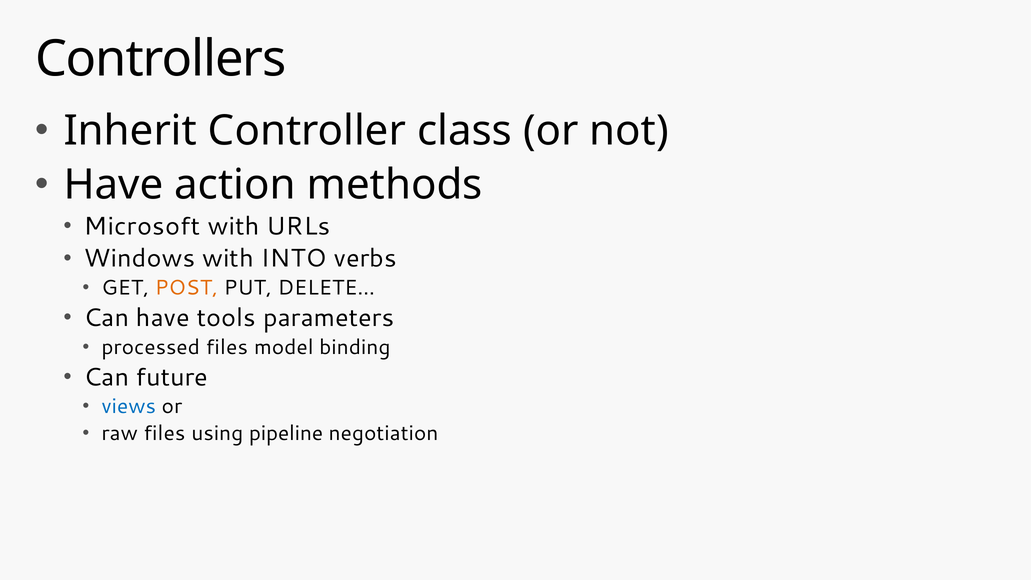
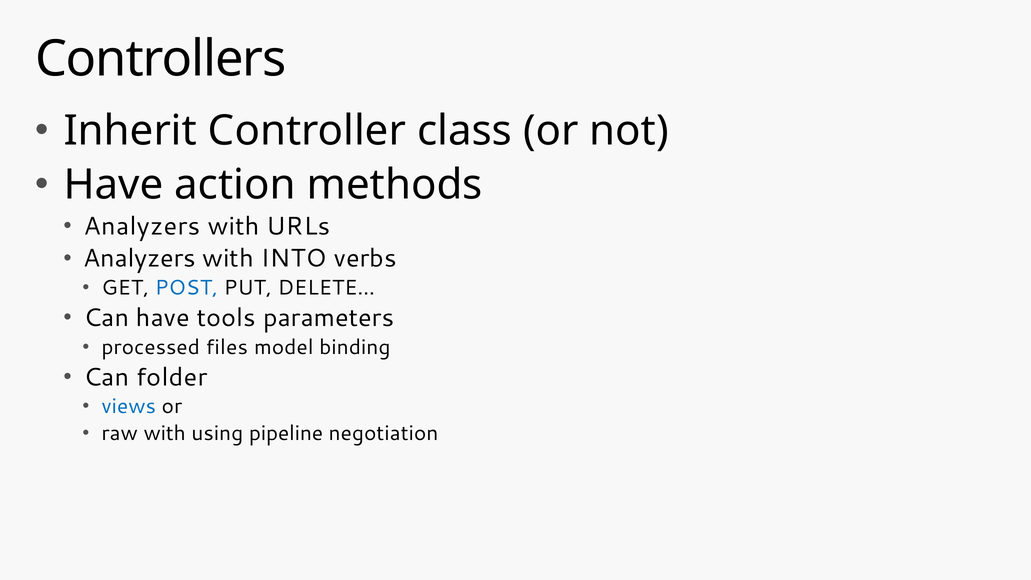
Microsoft: Microsoft -> Analyzers (142, 226)
Windows: Windows -> Analyzers (140, 259)
POST colour: orange -> blue (186, 288)
future: future -> folder (172, 377)
raw files: files -> with (165, 433)
